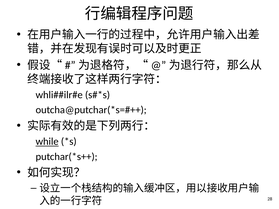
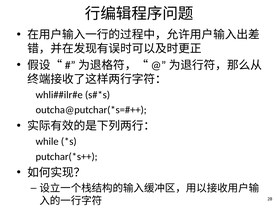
while underline: present -> none (47, 142)
